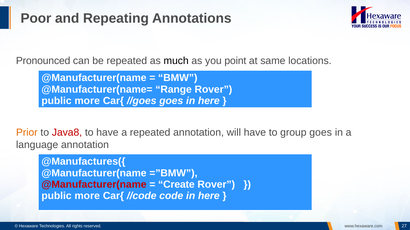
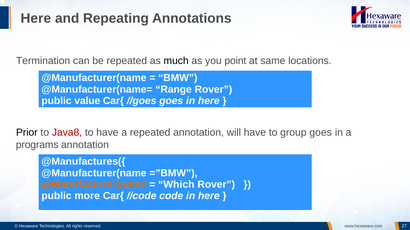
Poor: Poor -> Here (36, 19)
Pronounced: Pronounced -> Termination (43, 61)
more: more -> value (87, 101)
Prior colour: orange -> black (27, 133)
language: language -> programs (37, 145)
@Manufacturer(name colour: red -> orange (94, 185)
Create: Create -> Which (176, 185)
